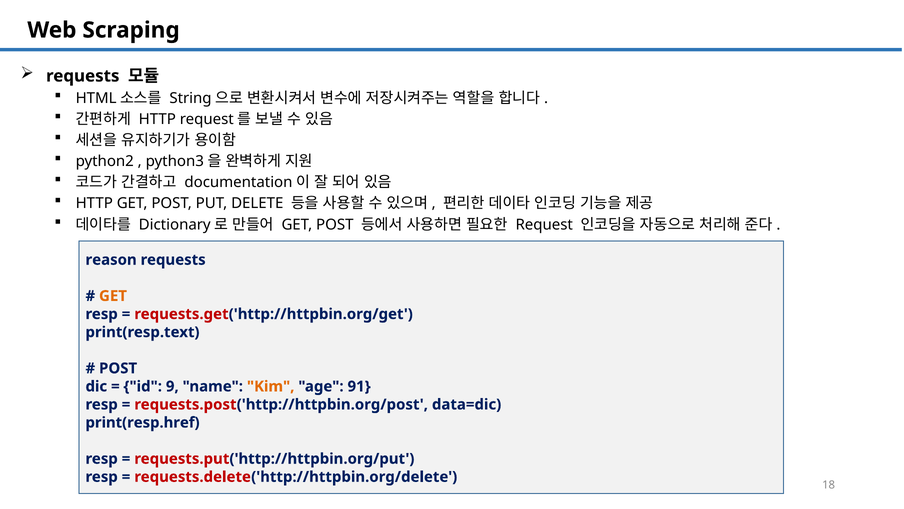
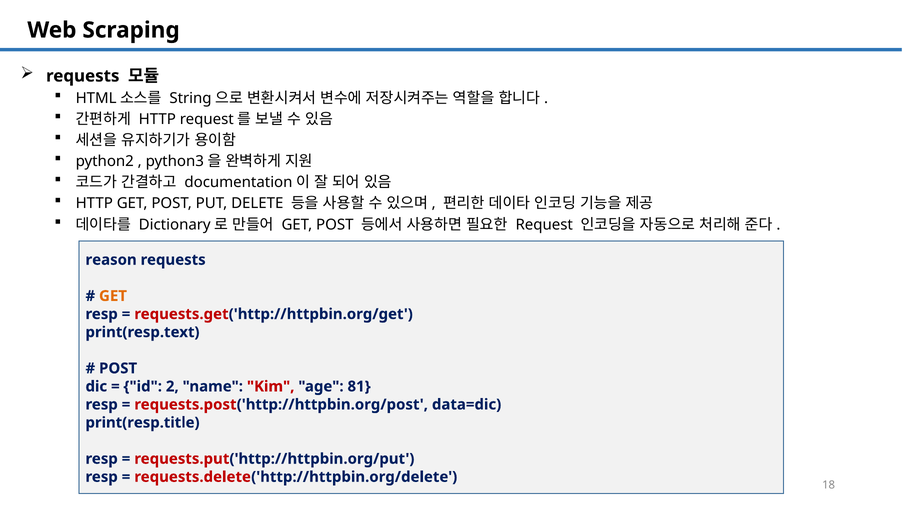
9: 9 -> 2 (172, 386)
Kim colour: orange -> red (271, 386)
91: 91 -> 81 (359, 386)
print(resp.href: print(resp.href -> print(resp.title (143, 422)
